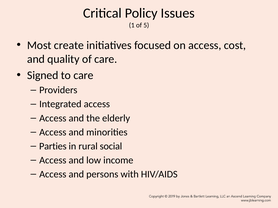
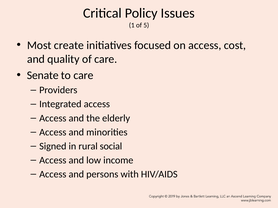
Signed: Signed -> Senate (43, 75)
Parties: Parties -> Signed (53, 146)
